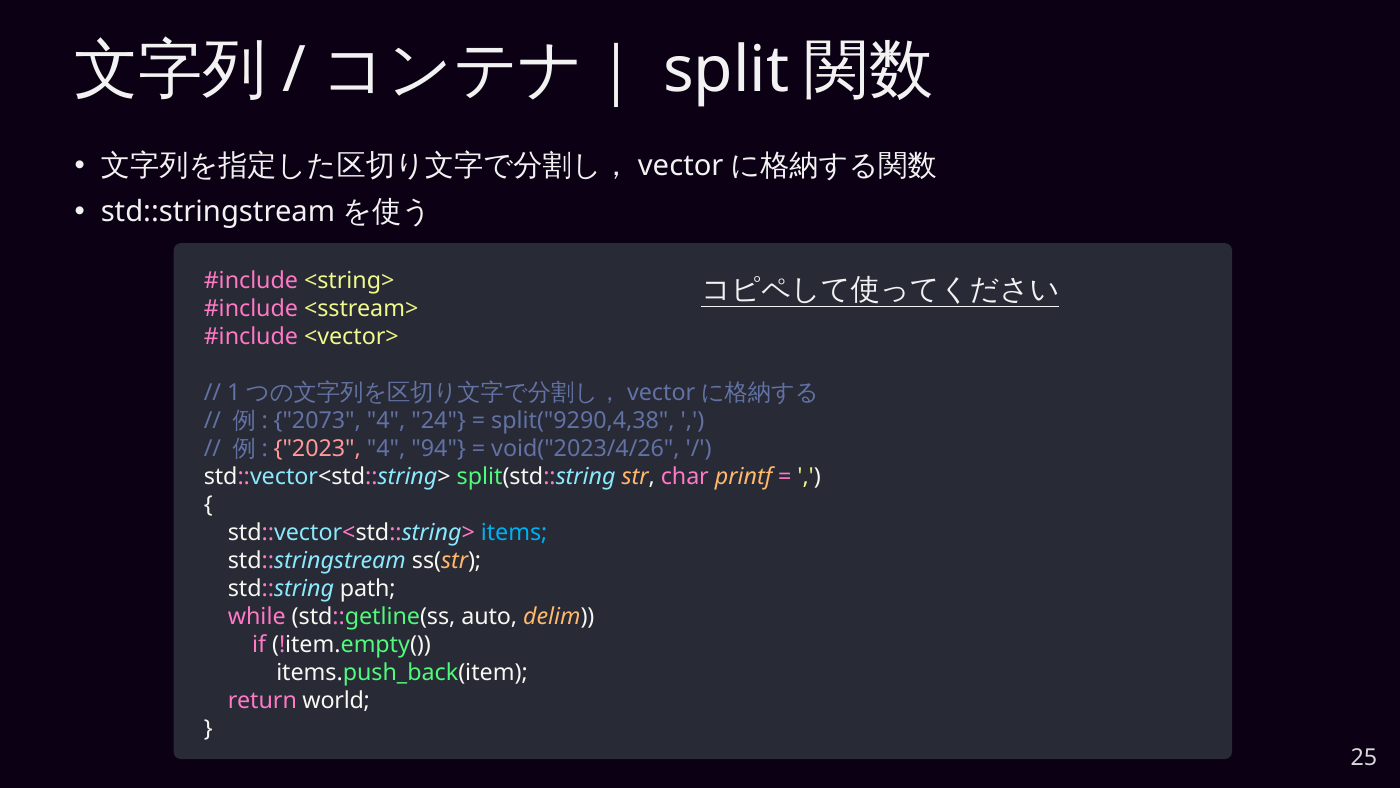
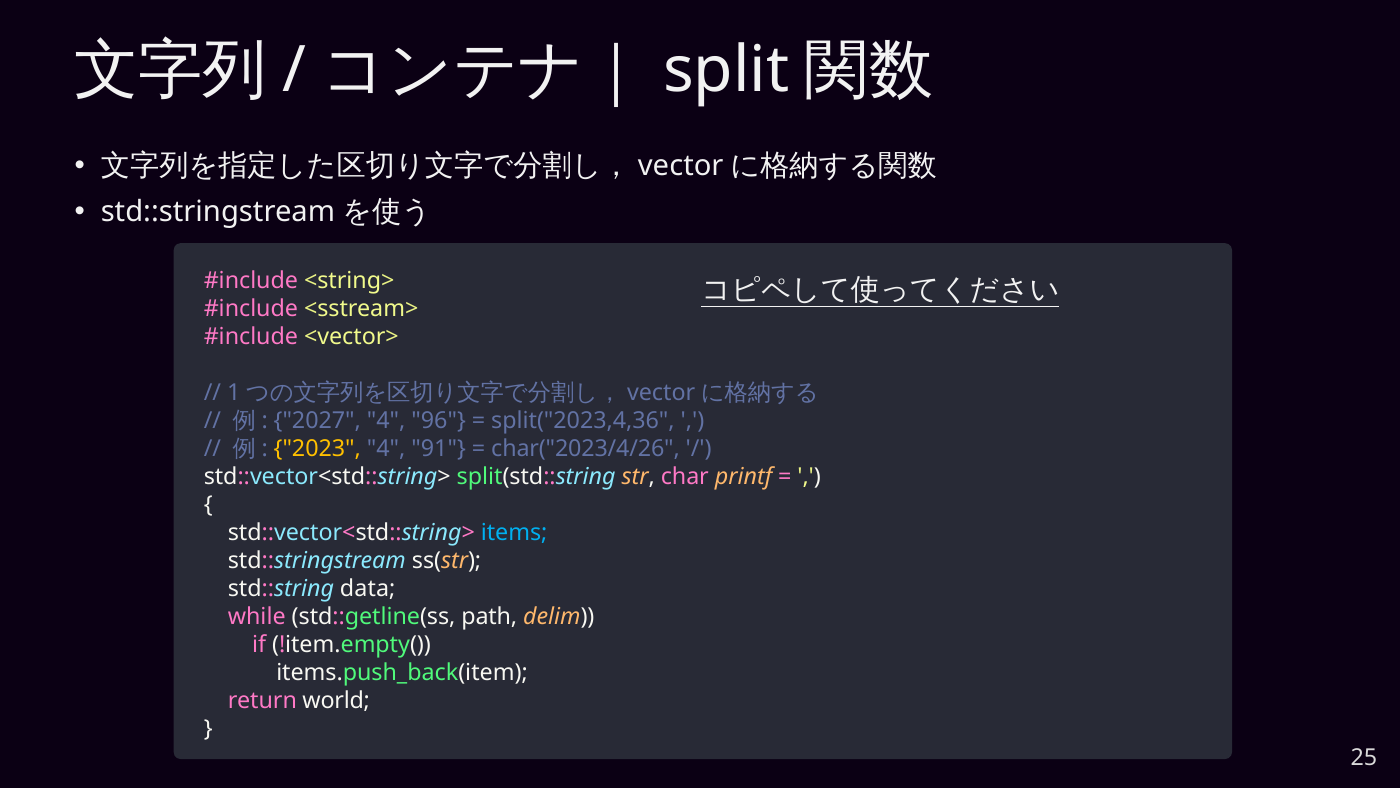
2073: 2073 -> 2027 (317, 421)
24: 24 -> 96 (439, 421)
split("9290,4,38: split("9290,4,38 -> split("2023,4,36 (583, 421)
2023 colour: pink -> yellow (317, 449)
94: 94 -> 91 (439, 449)
void("2023/4/26: void("2023/4/26 -> char("2023/4/26 (586, 449)
path: path -> data (368, 589)
auto: auto -> path (489, 617)
